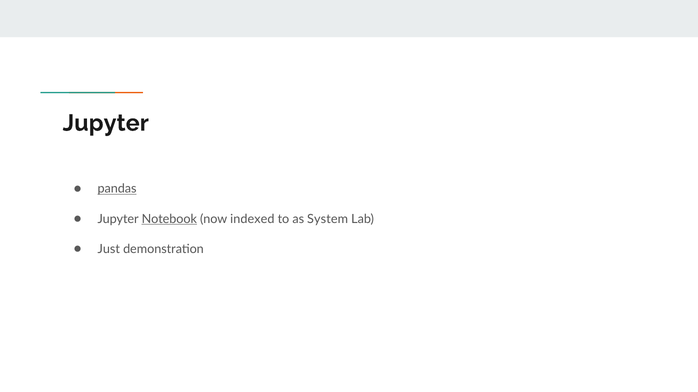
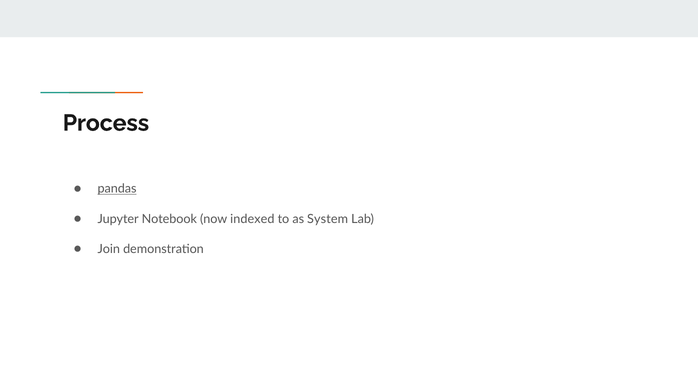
Jupyter: Jupyter -> Process (106, 123)
Notebook underline: present -> none (169, 219)
Just: Just -> Join (109, 249)
